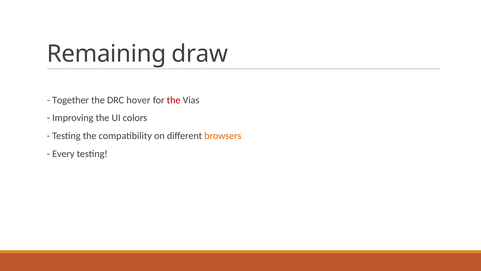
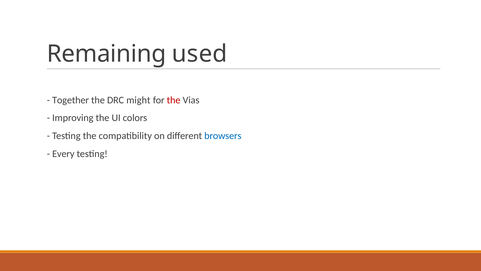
draw: draw -> used (200, 54)
hover: hover -> might (138, 100)
browsers colour: orange -> blue (223, 136)
